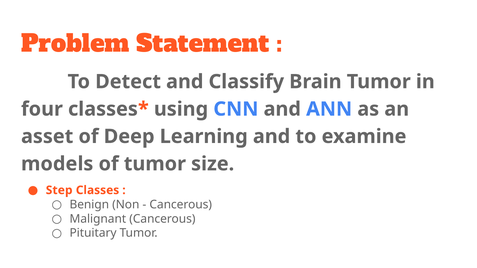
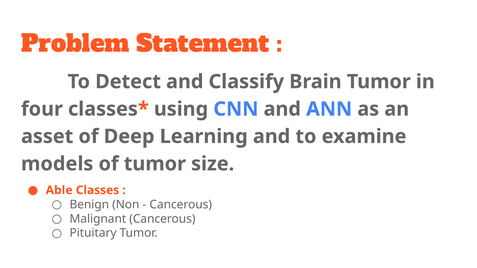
Step: Step -> Able (59, 190)
